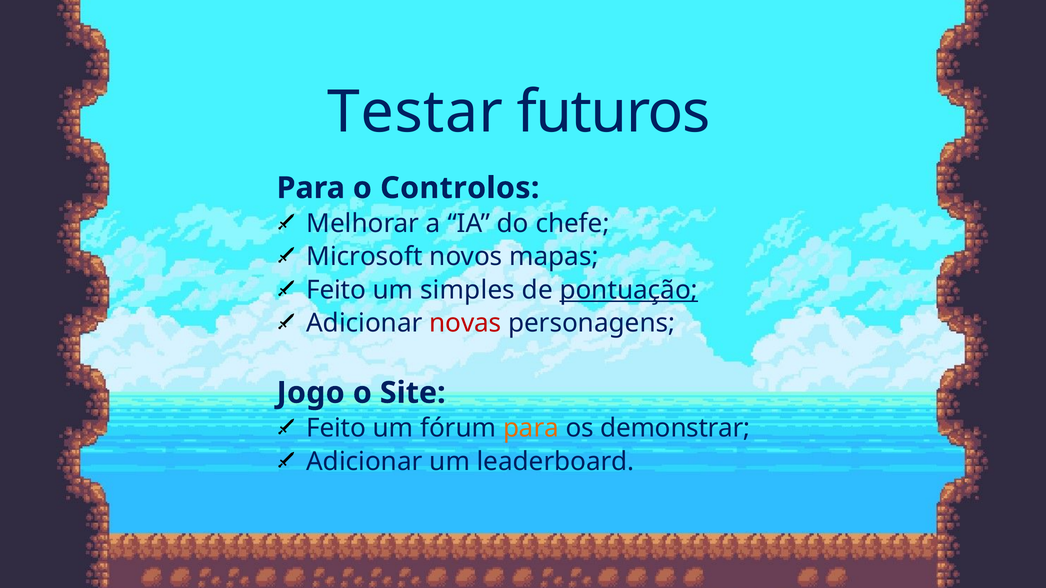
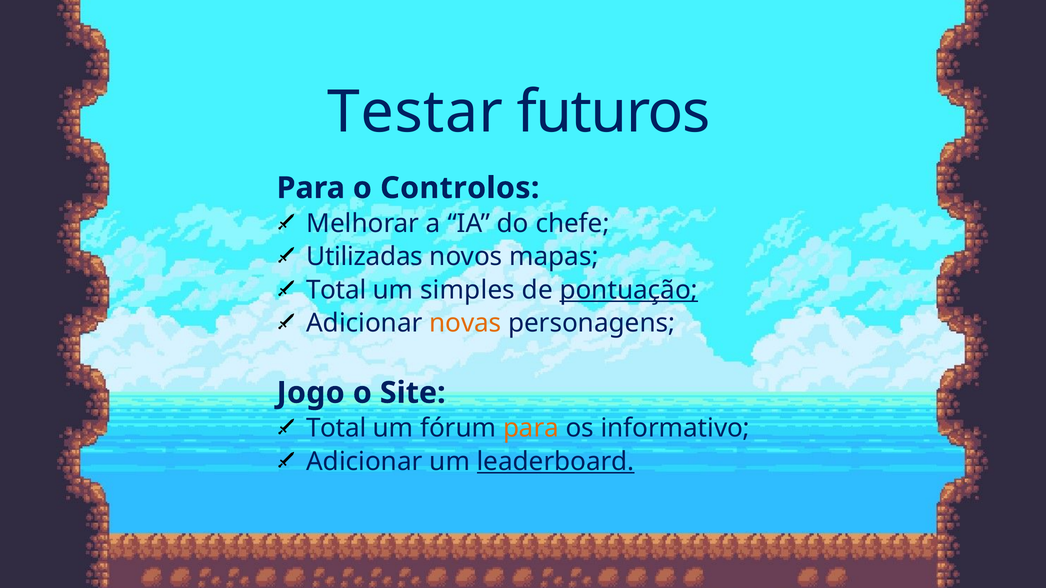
Microsoft: Microsoft -> Utilizadas (365, 257)
Feito: Feito -> Total (336, 290)
novas colour: red -> orange (465, 323)
Feito: Feito -> Total (336, 429)
demonstrar: demonstrar -> informativo (675, 429)
leaderboard underline: none -> present (556, 462)
